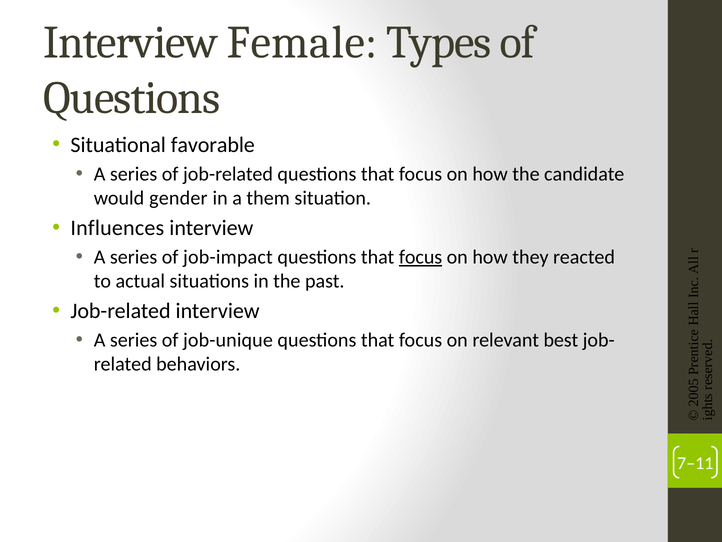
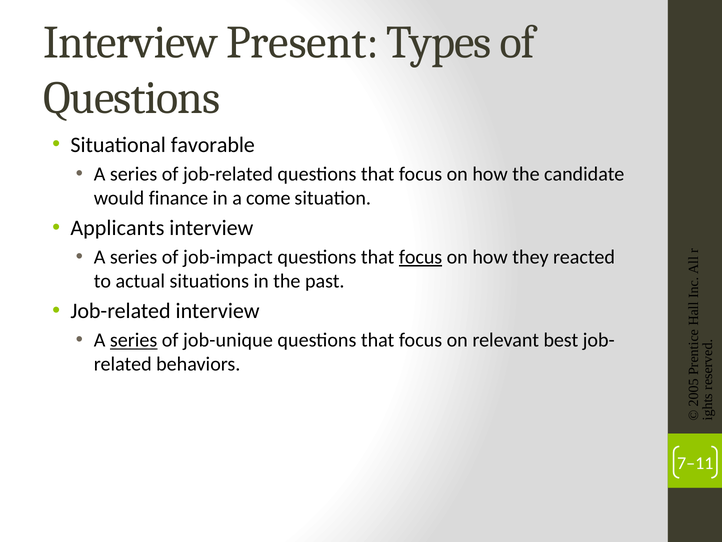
Female: Female -> Present (302, 42)
gender: gender -> finance (179, 198)
them: them -> come (268, 198)
Influences: Influences -> Applicants (117, 228)
series underline: none -> present (134, 340)
